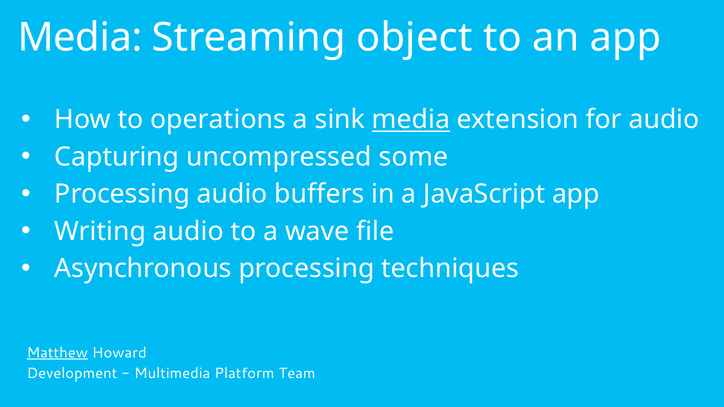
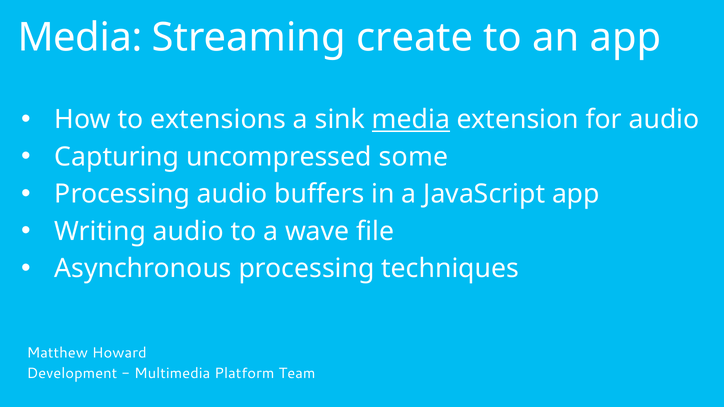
object: object -> create (415, 38)
operations: operations -> extensions (218, 120)
Matthew underline: present -> none (57, 353)
